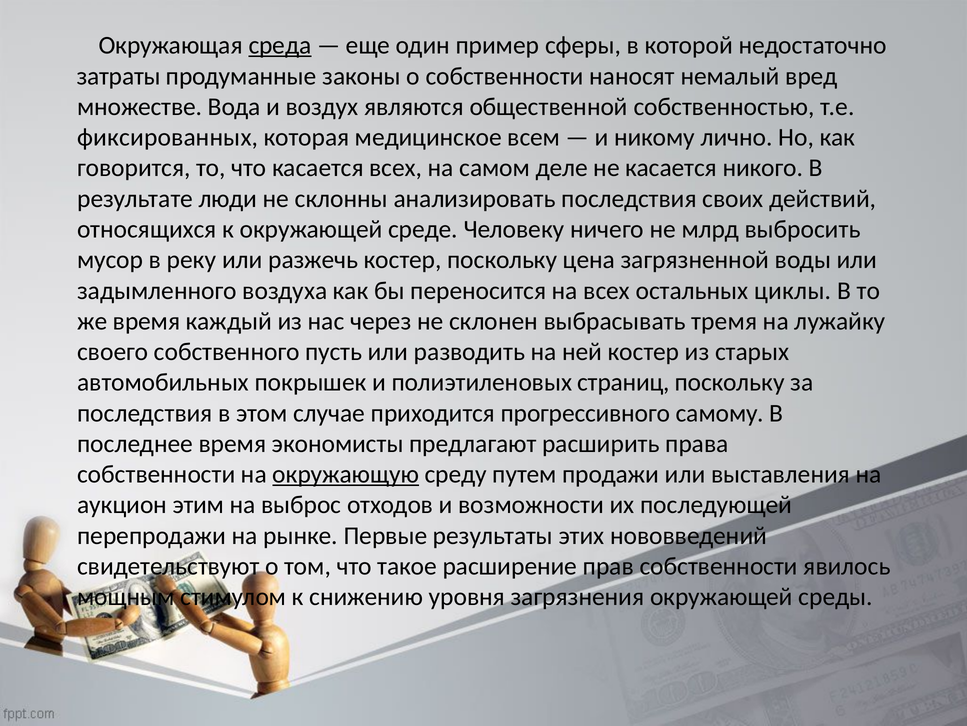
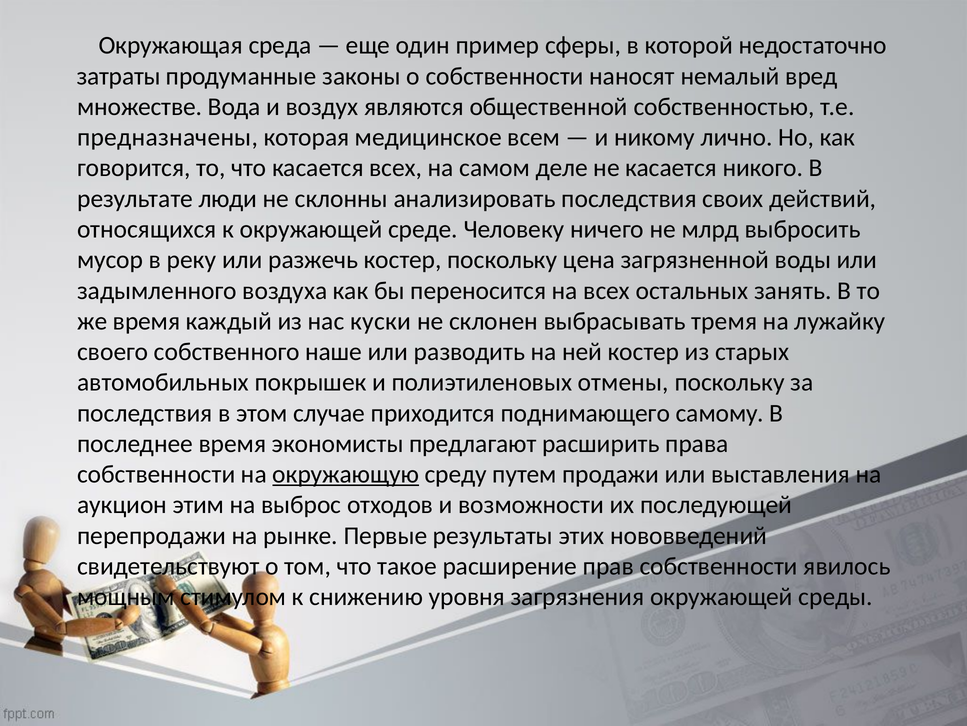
среда underline: present -> none (280, 45)
фиксированных: фиксированных -> предназначены (168, 137)
циклы: циклы -> занять (793, 290)
через: через -> куски (381, 321)
пусть: пусть -> наше (334, 352)
страниц: страниц -> отмены (623, 382)
прогрессивного: прогрессивного -> поднимающего (585, 413)
